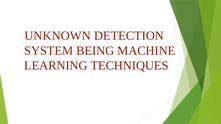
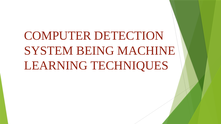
UNKNOWN: UNKNOWN -> COMPUTER (58, 36)
